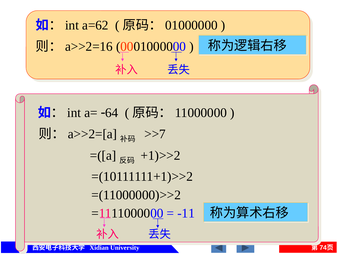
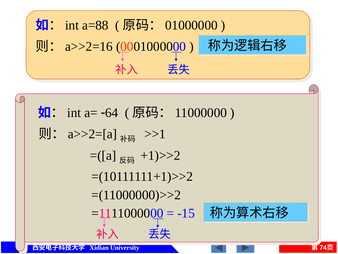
a=62: a=62 -> a=88 (95, 25)
>>7: >>7 -> >>1 (155, 134)
-11: -11 -> -15 (186, 213)
